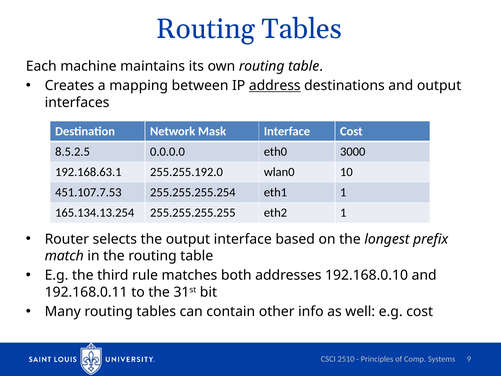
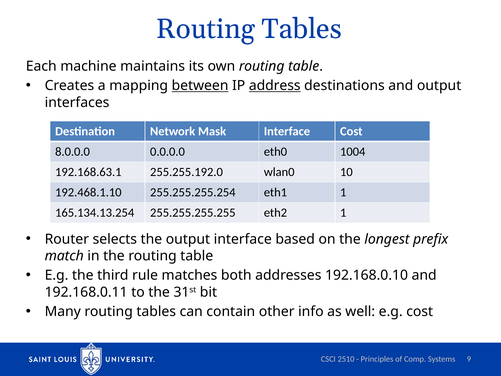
between underline: none -> present (200, 86)
8.5.2.5: 8.5.2.5 -> 8.0.0.0 (72, 152)
3000: 3000 -> 1004 (353, 152)
451.107.7.53: 451.107.7.53 -> 192.468.1.10 (88, 192)
